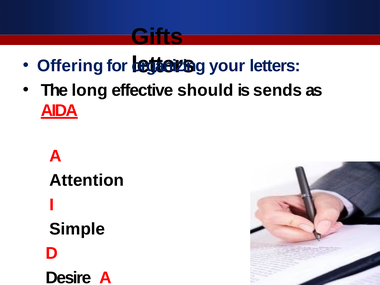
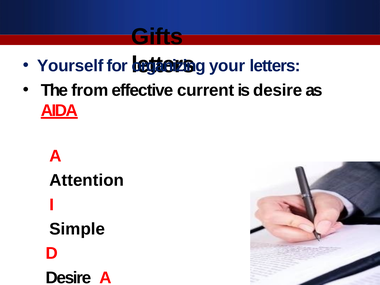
Offering: Offering -> Yourself (70, 66)
long: long -> from (90, 90)
should: should -> current (206, 90)
is sends: sends -> desire (278, 90)
